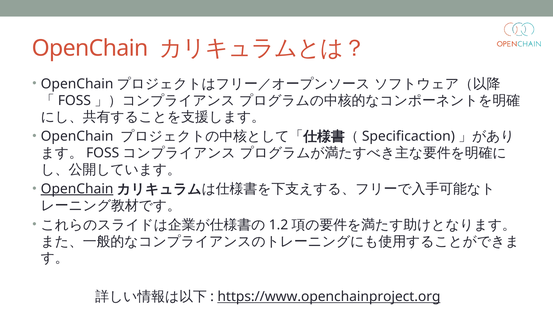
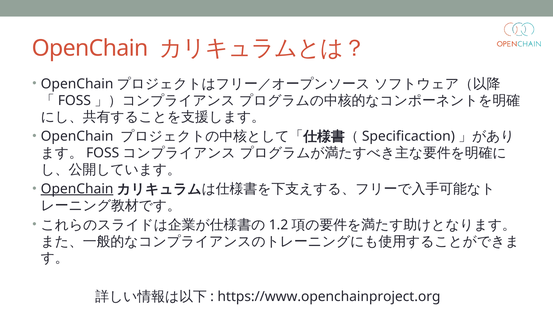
https://www.openchainproject.org underline: present -> none (329, 297)
